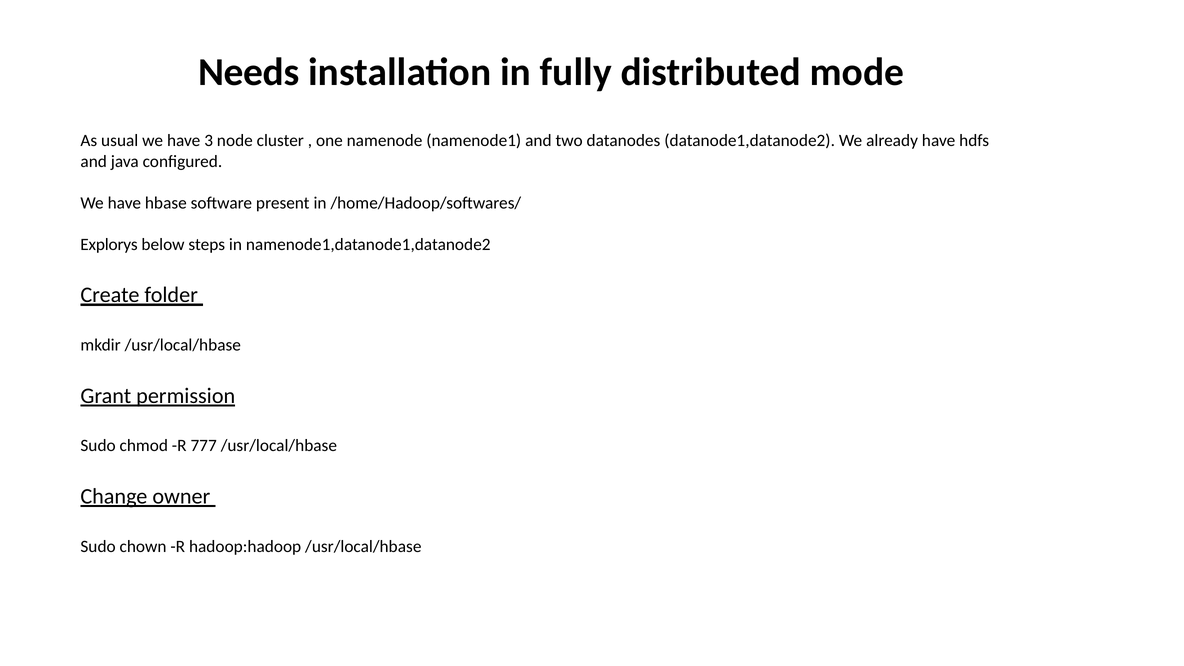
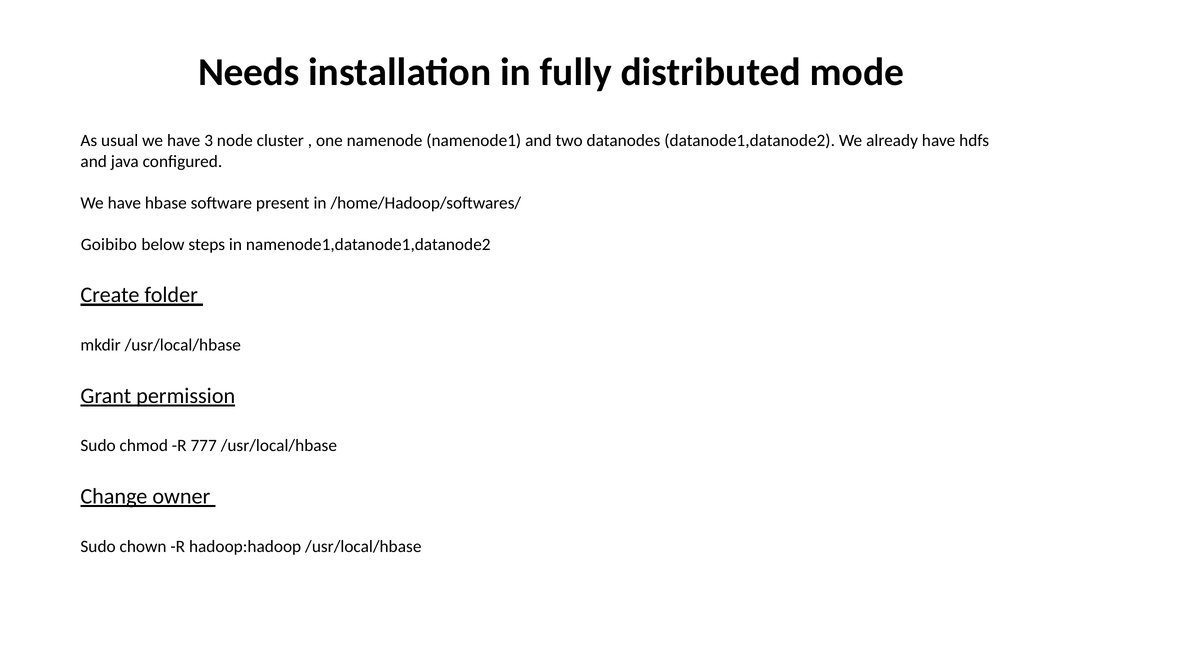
Explorys: Explorys -> Goibibo (109, 244)
